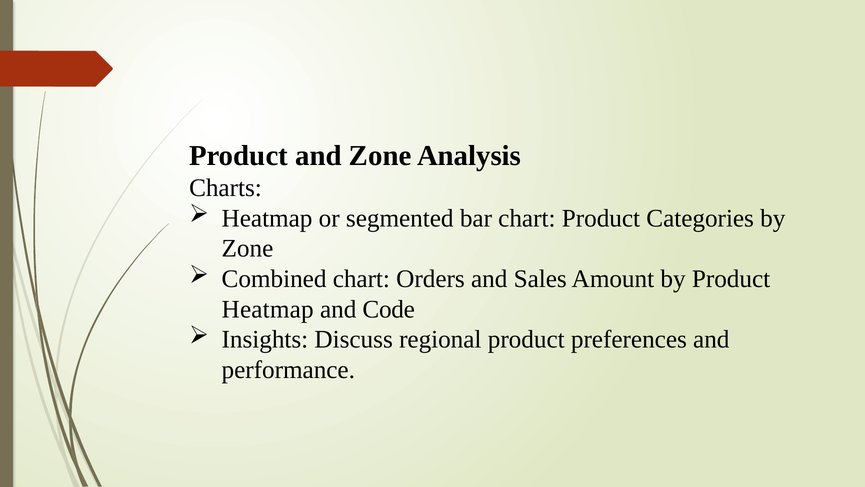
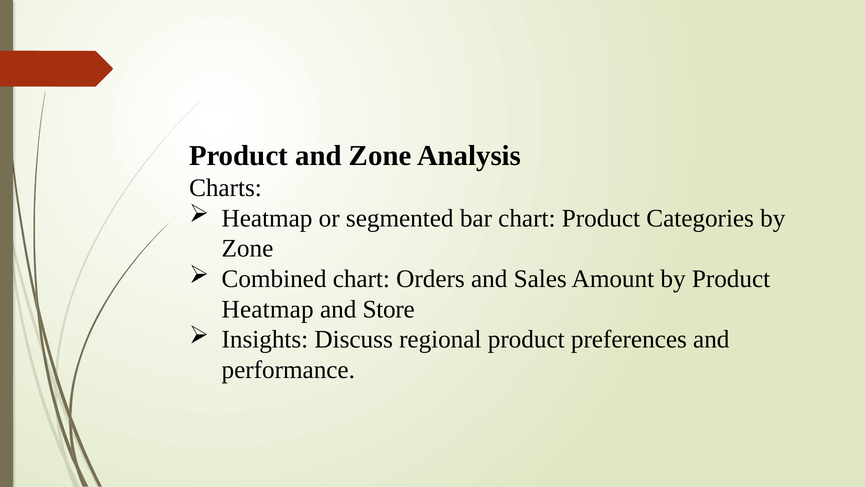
Code: Code -> Store (389, 309)
